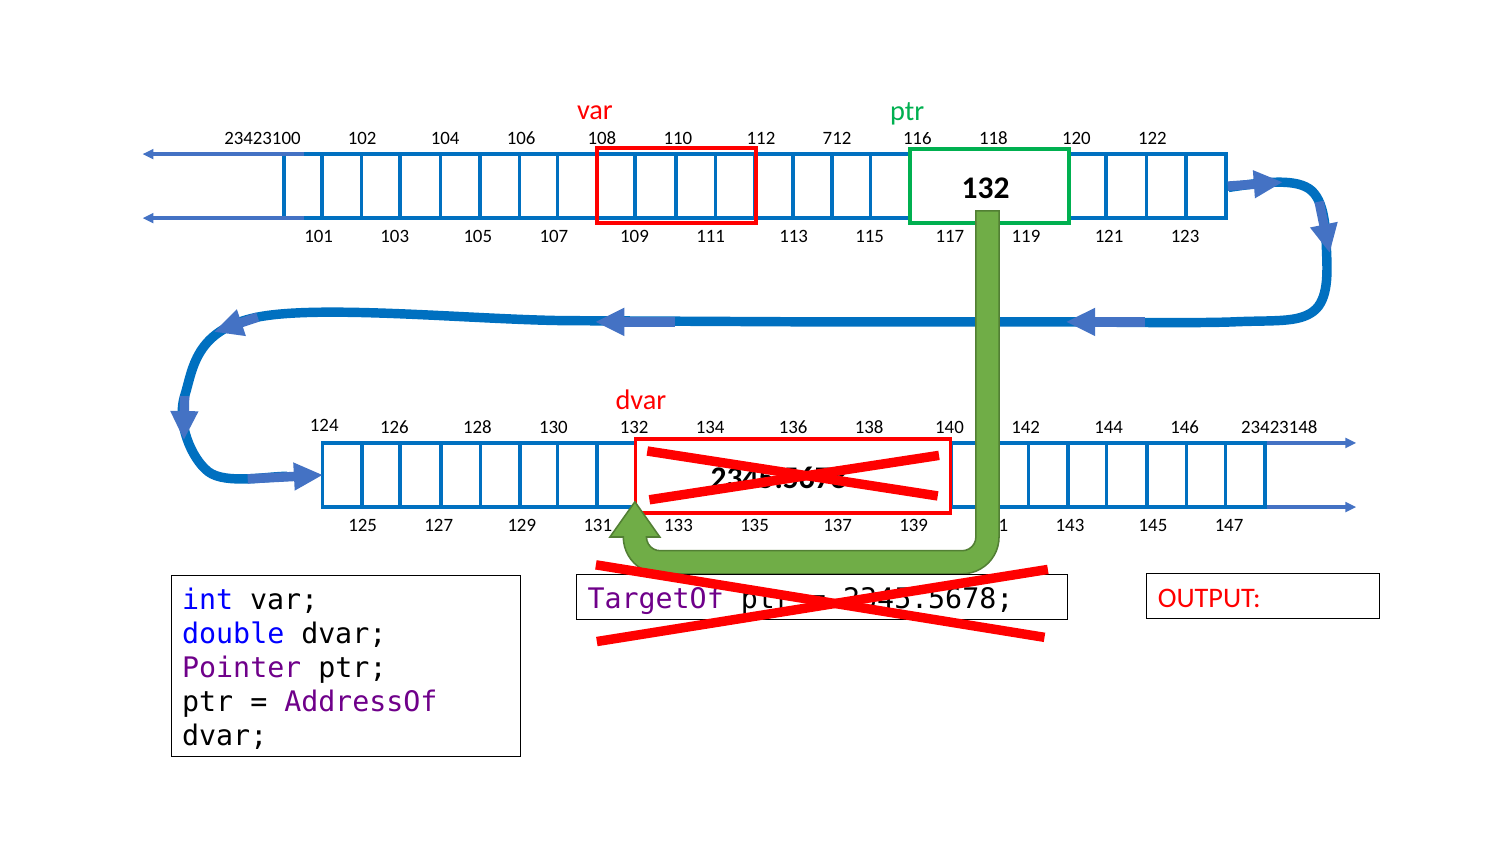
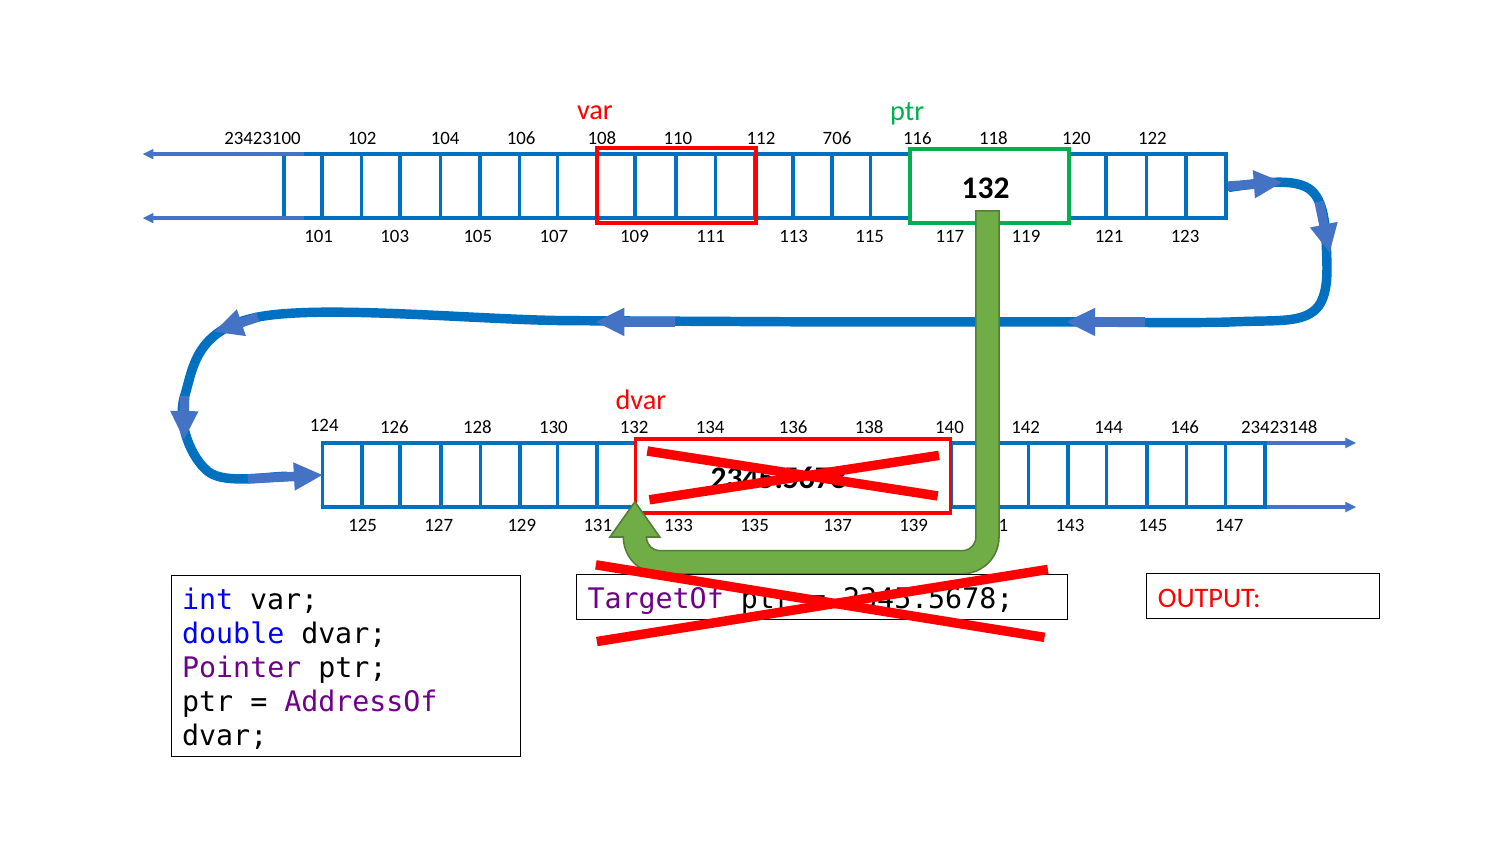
712: 712 -> 706 (837, 138)
